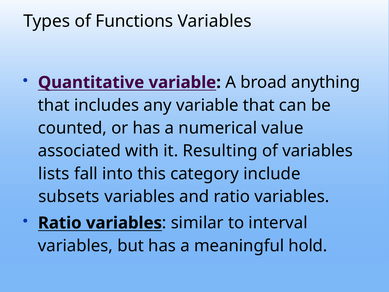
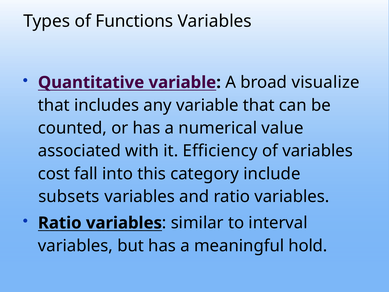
anything: anything -> visualize (326, 82)
Resulting: Resulting -> Efficiency (220, 151)
lists: lists -> cost (54, 174)
